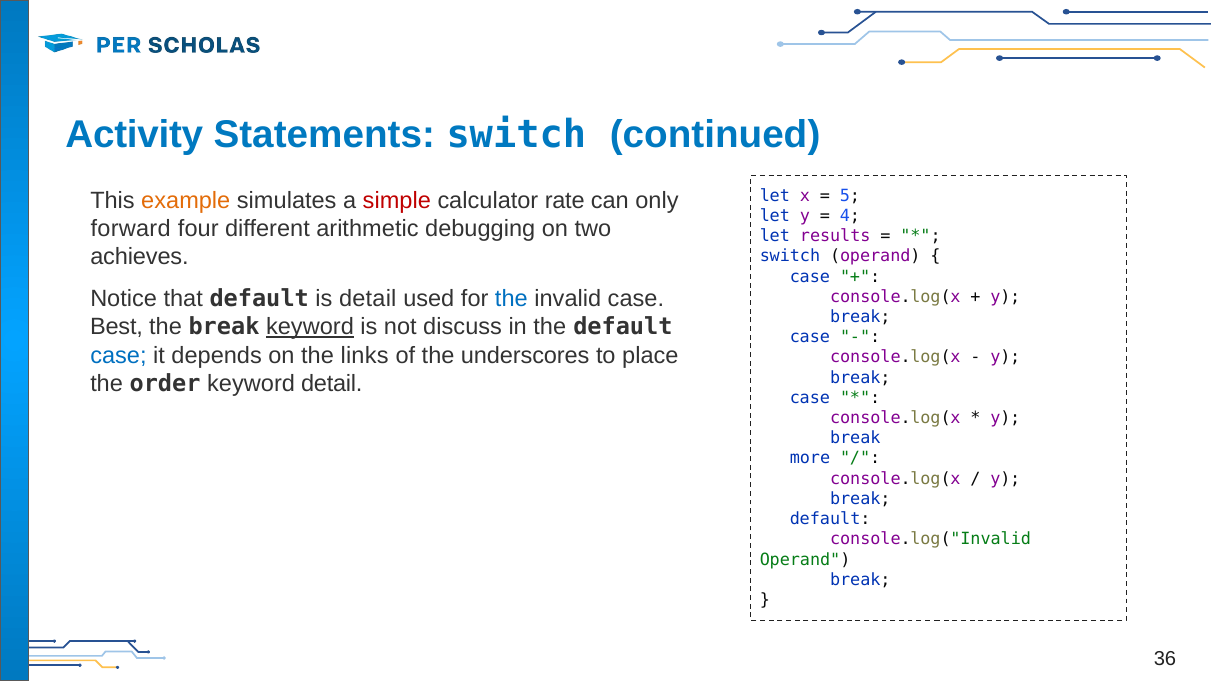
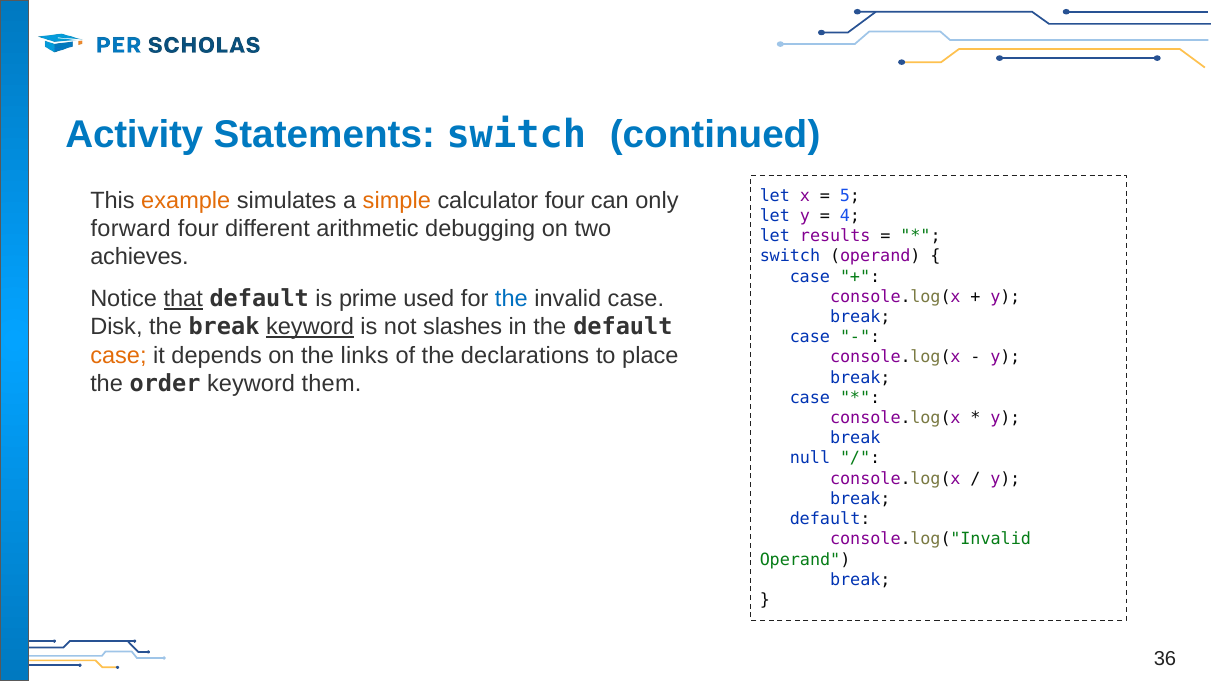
simple colour: red -> orange (397, 200)
calculator rate: rate -> four (565, 200)
that underline: none -> present (183, 299)
is detail: detail -> prime (368, 299)
Best: Best -> Disk (116, 327)
discuss: discuss -> slashes (463, 327)
case colour: blue -> orange (118, 355)
underscores: underscores -> declarations (525, 355)
keyword detail: detail -> them (332, 384)
more: more -> null (810, 459)
